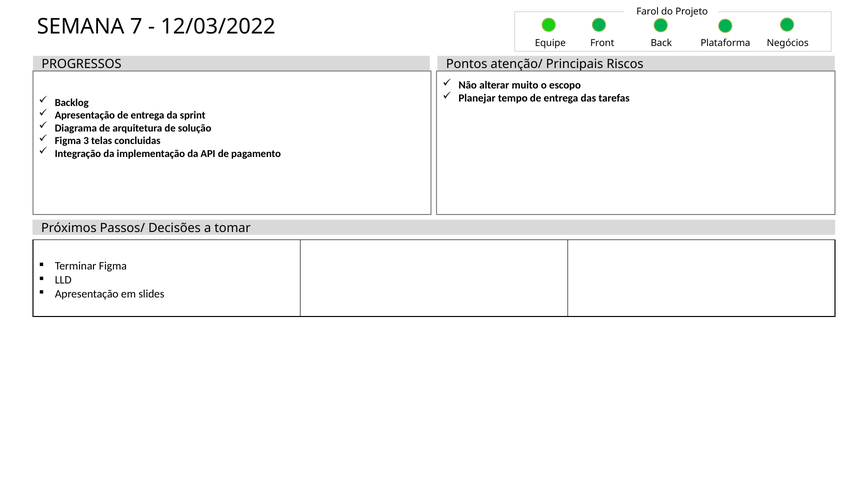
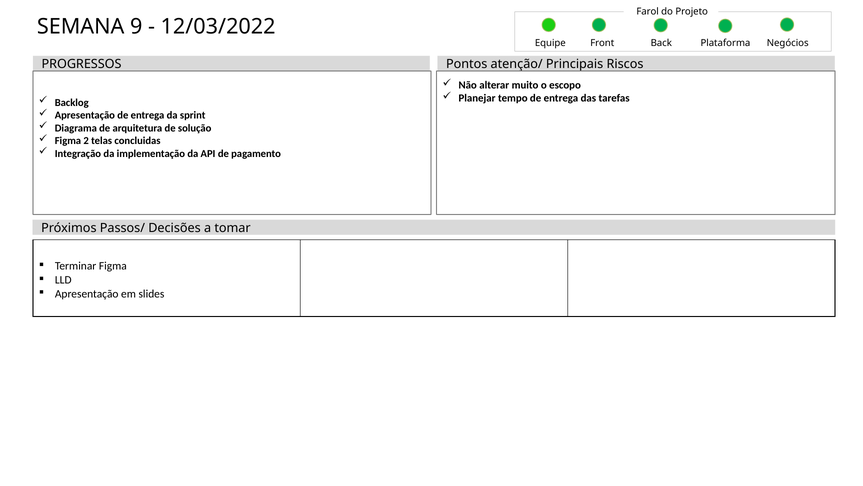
7: 7 -> 9 (136, 26)
3: 3 -> 2 (86, 141)
